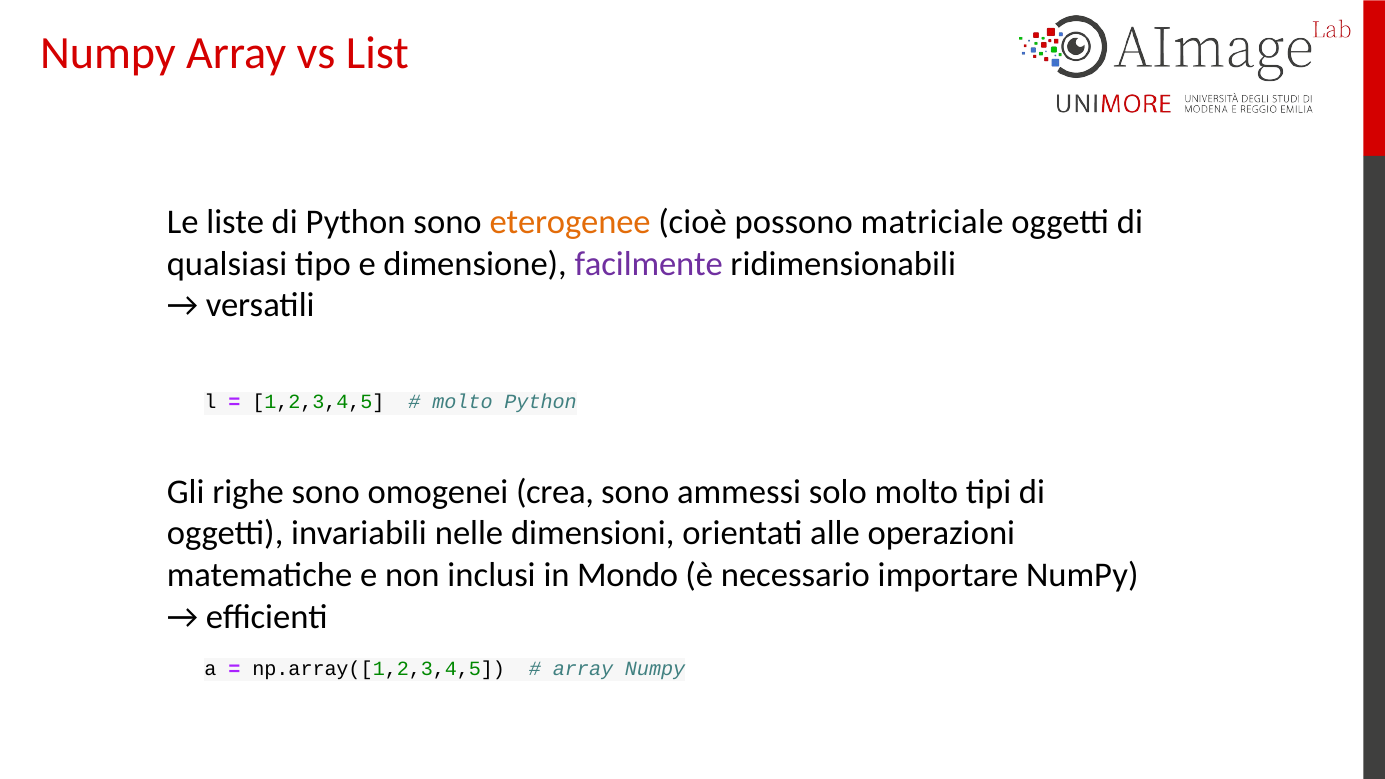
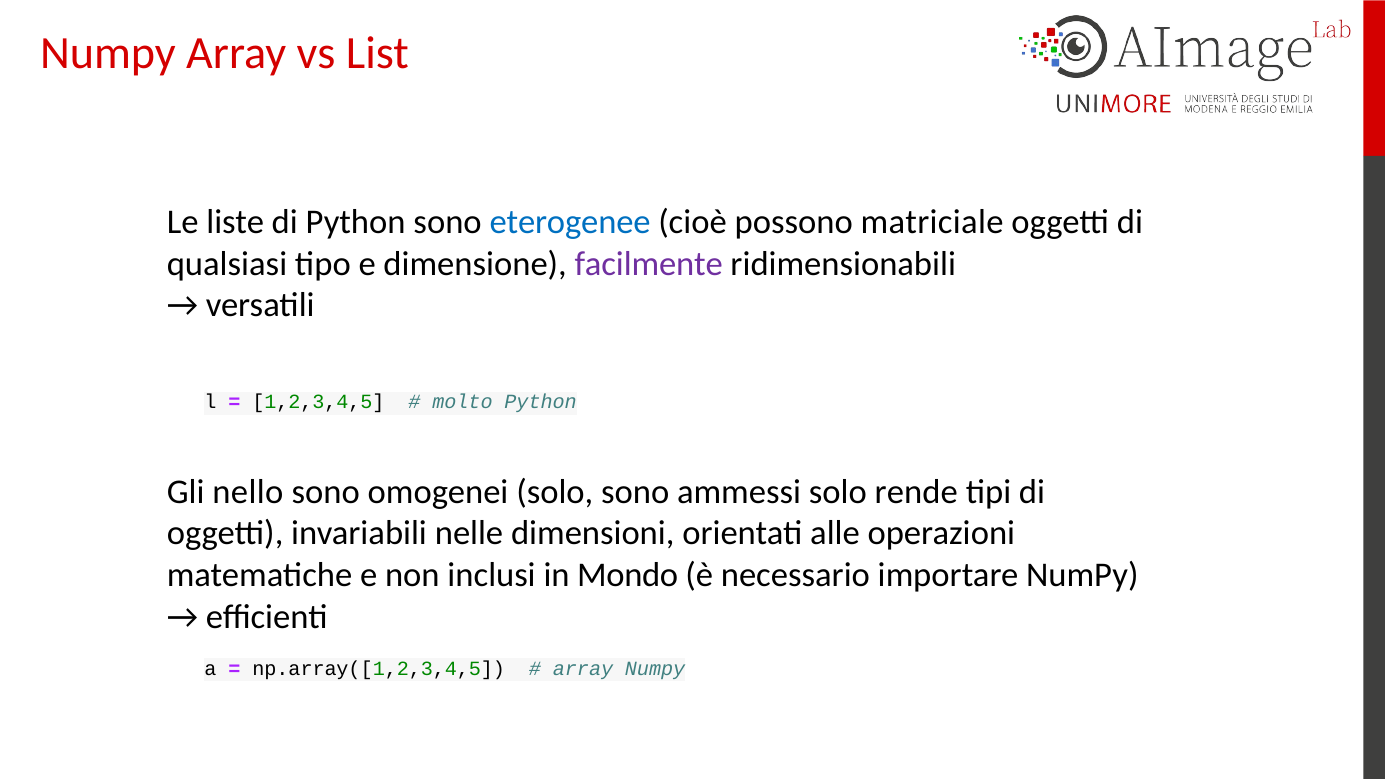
eterogenee colour: orange -> blue (570, 222)
righe: righe -> nello (248, 492)
omogenei crea: crea -> solo (555, 492)
solo molto: molto -> rende (916, 492)
